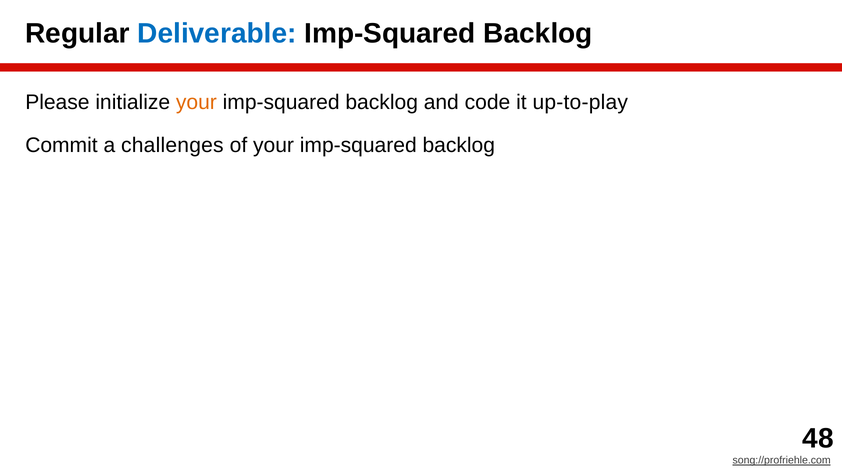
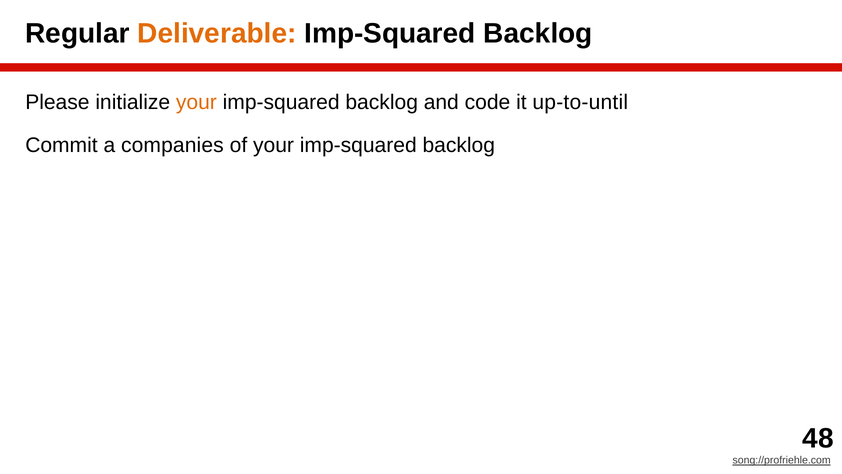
Deliverable colour: blue -> orange (217, 34)
up-to-play: up-to-play -> up-to-until (580, 102)
challenges: challenges -> companies (172, 145)
